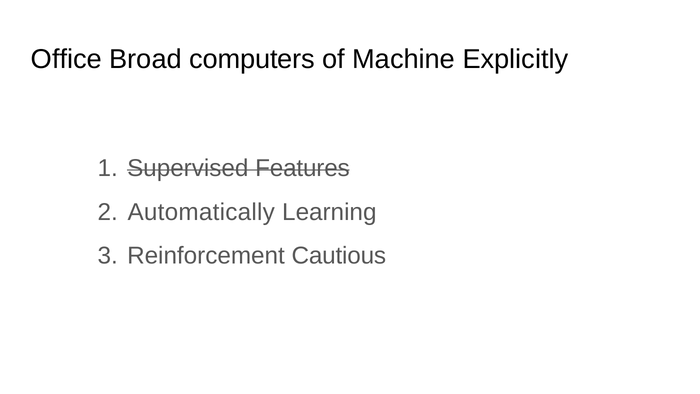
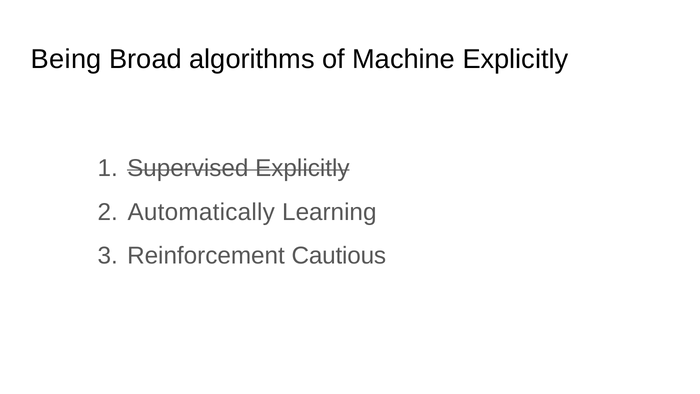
Office: Office -> Being (66, 59)
computers: computers -> algorithms (252, 59)
Supervised Features: Features -> Explicitly (302, 168)
